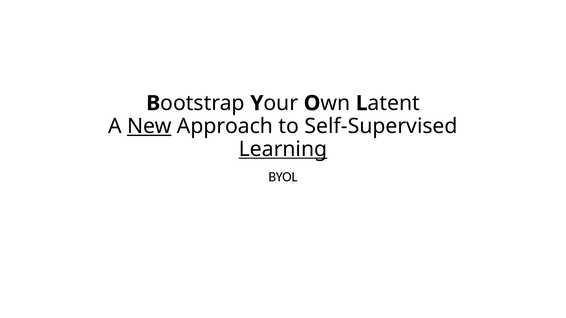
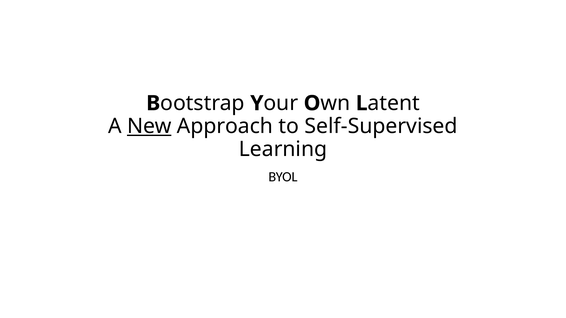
Learning underline: present -> none (283, 149)
